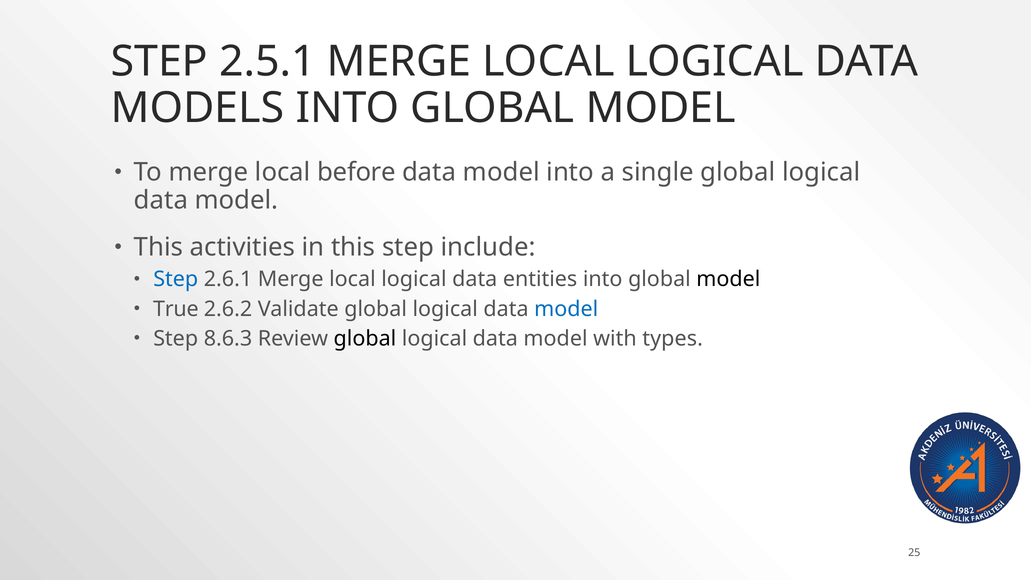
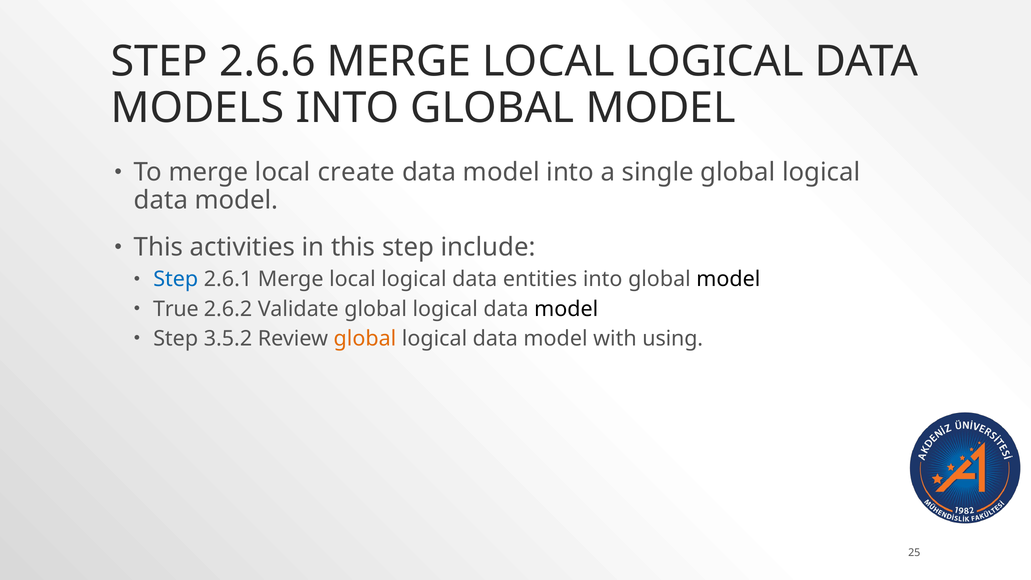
2.5.1: 2.5.1 -> 2.6.6 (267, 62)
before: before -> create (356, 172)
model colour: blue -> black (566, 309)
8.6.3: 8.6.3 -> 3.5.2 (228, 339)
global colour: black -> orange (365, 339)
types: types -> using (673, 339)
